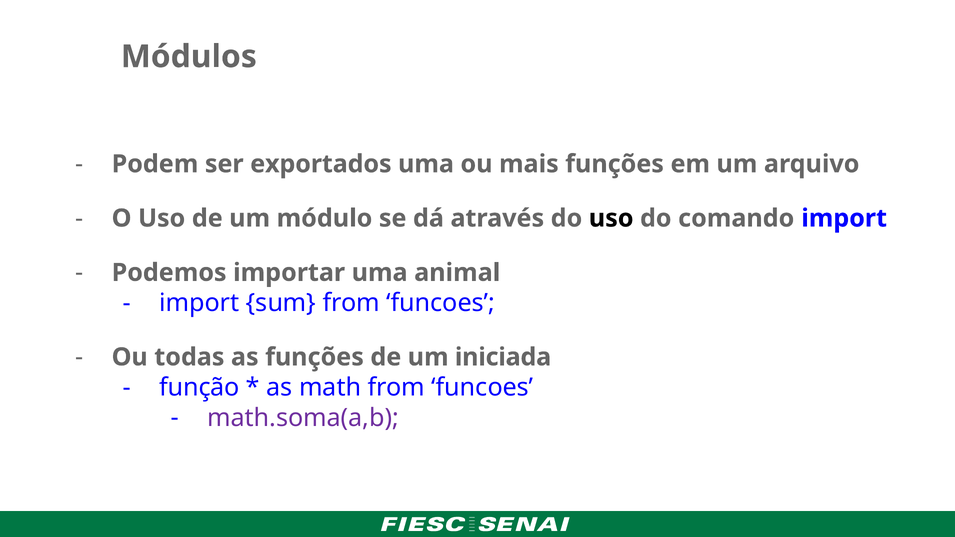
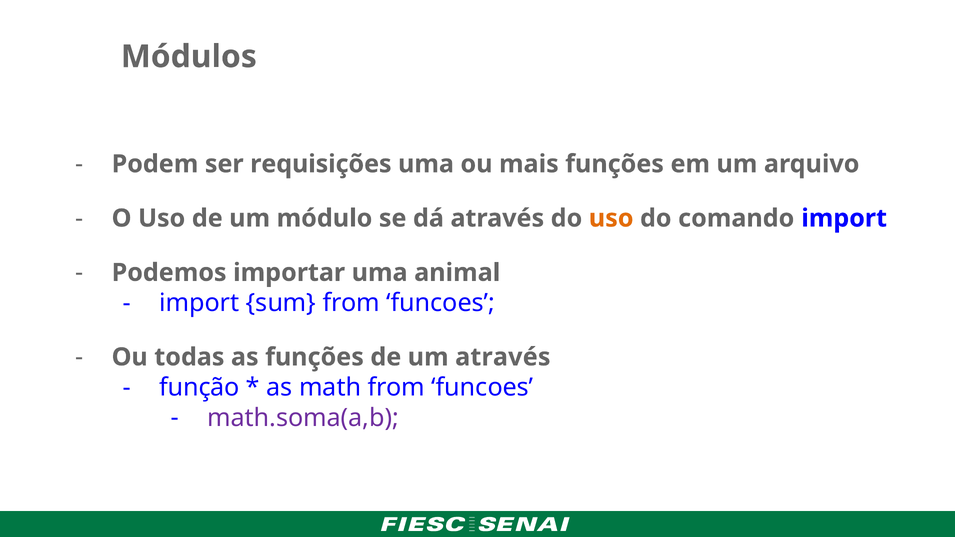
exportados: exportados -> requisições (321, 164)
uso colour: black -> orange (611, 218)
um iniciada: iniciada -> através (503, 357)
